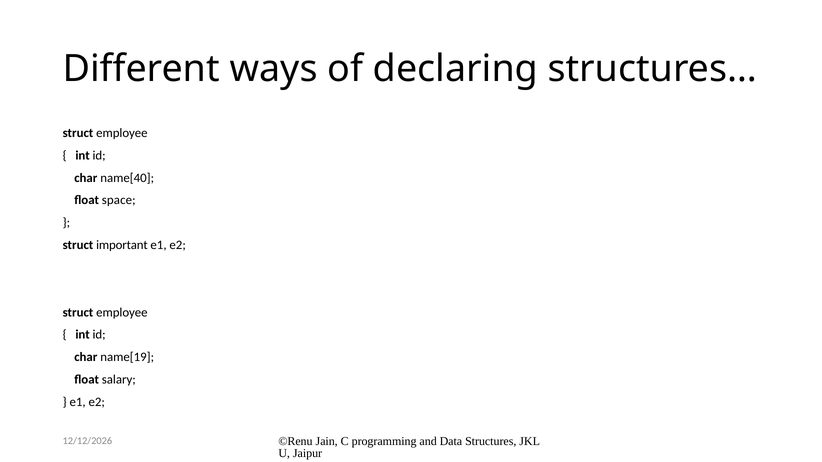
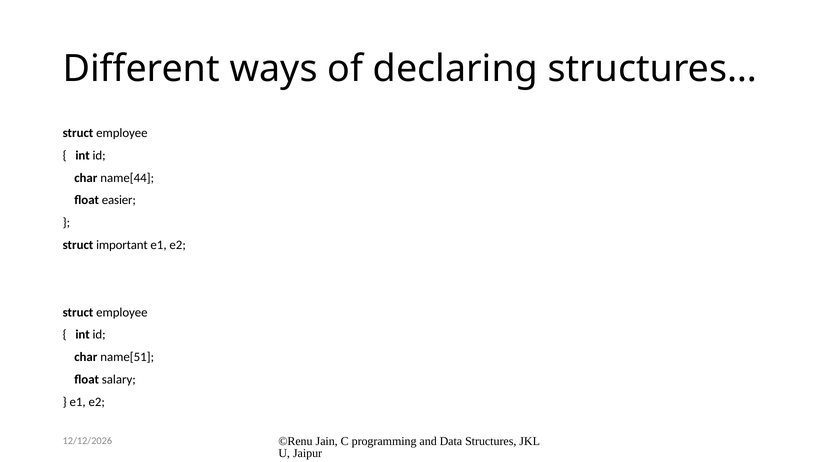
name[40: name[40 -> name[44 (127, 178)
space: space -> easier (119, 200)
name[19: name[19 -> name[51 (127, 357)
